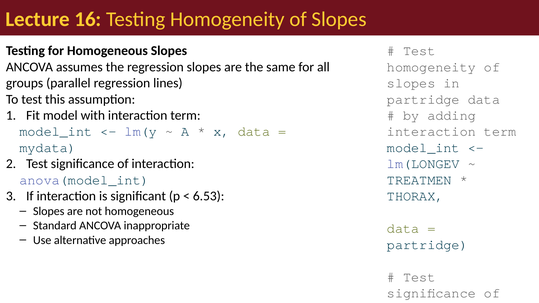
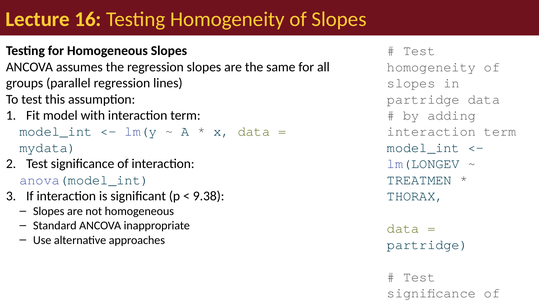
6.53: 6.53 -> 9.38 (209, 196)
